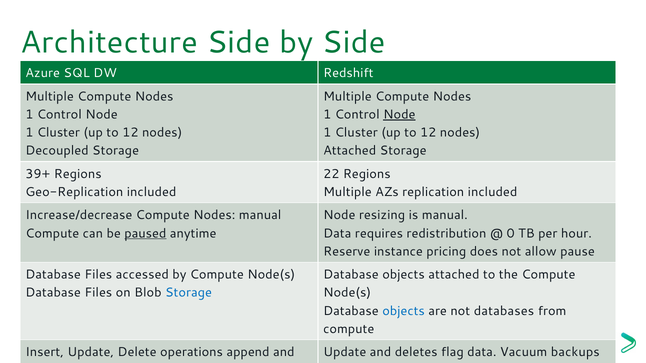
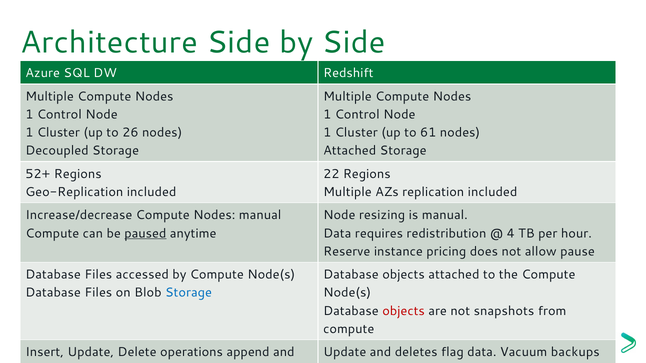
Node underline: present -> none (399, 115)
12: 12 -> 26 (130, 133)
12: 12 -> 61 (428, 133)
39+: 39+ -> 52+ (38, 174)
0: 0 -> 4 (511, 234)
objects colour: blue -> red (404, 311)
databases: databases -> snapshots (504, 311)
